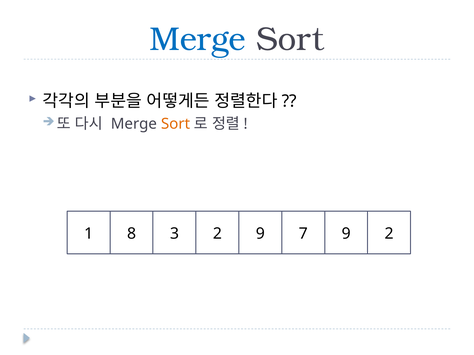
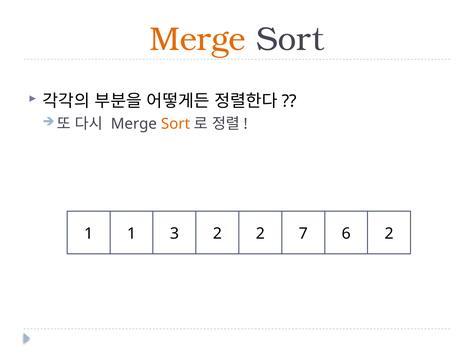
Merge colour: blue -> orange (198, 39)
1 8: 8 -> 1 (132, 234)
2 9: 9 -> 2 (260, 234)
7 9: 9 -> 6 (346, 234)
